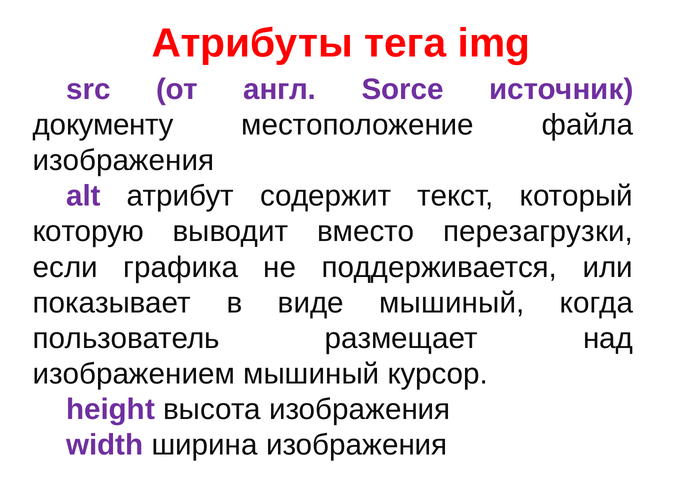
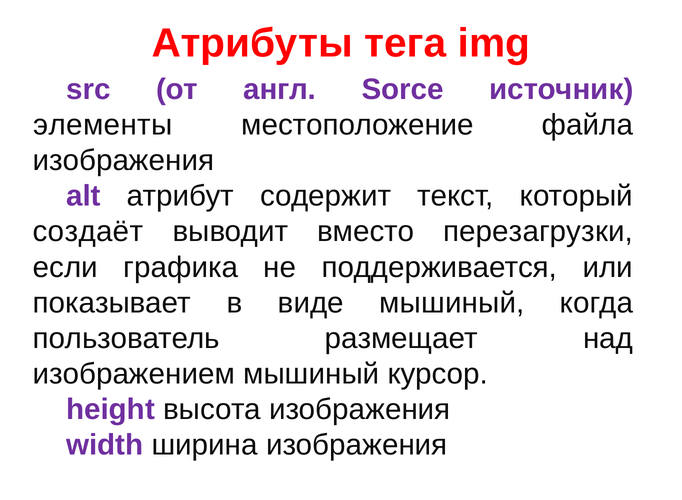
документу: документу -> элементы (103, 125)
которую: которую -> создаёт (88, 232)
